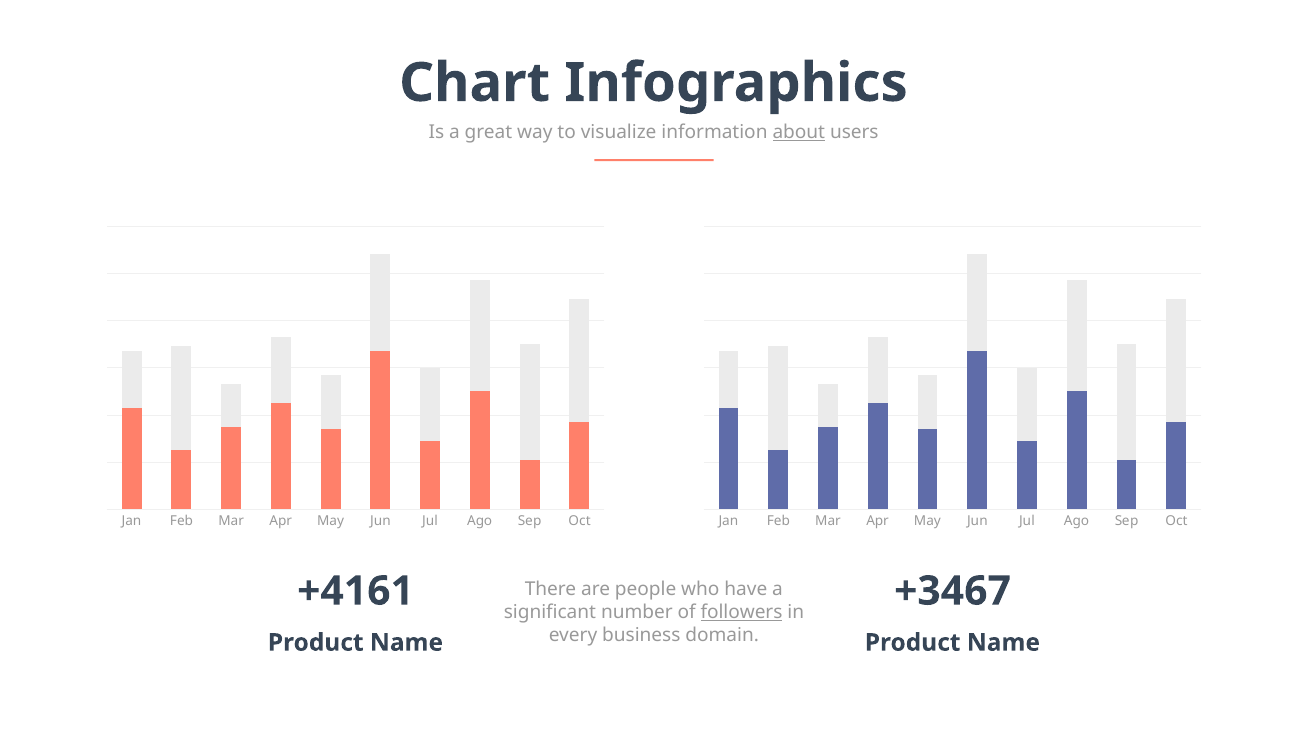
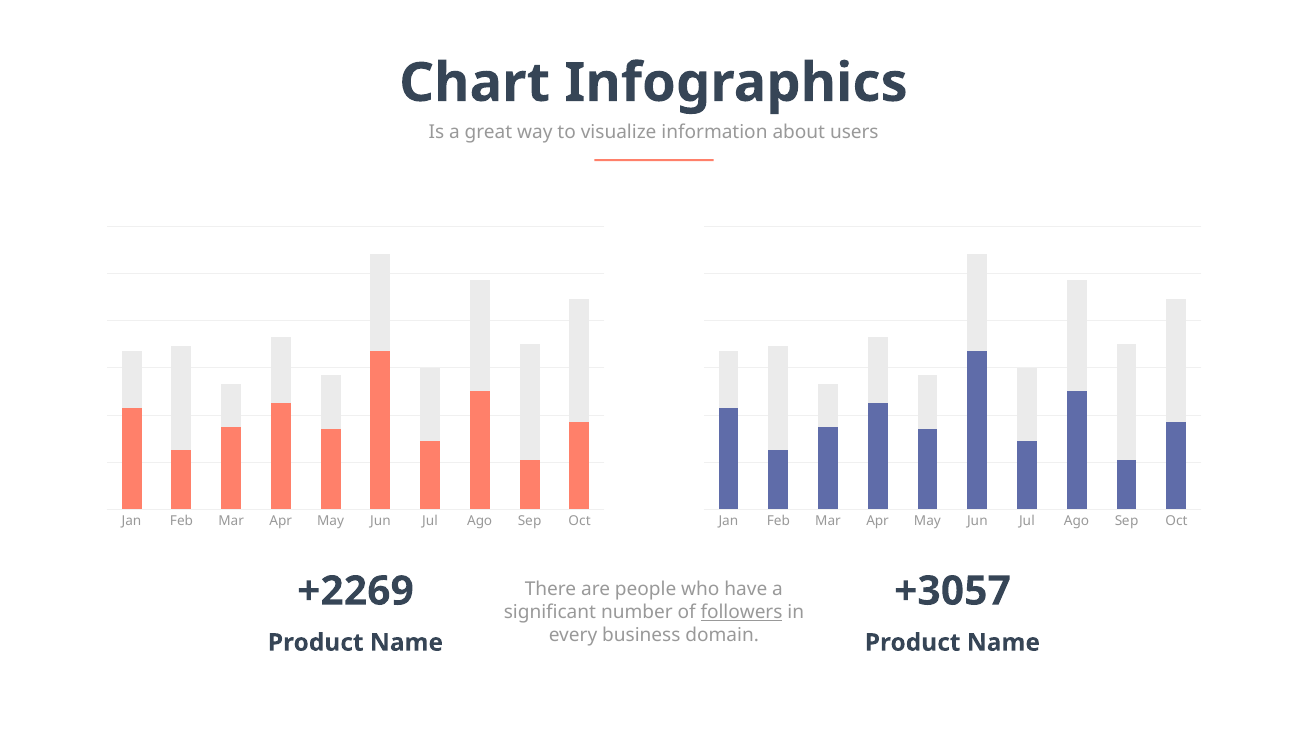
about underline: present -> none (799, 132)
+4161: +4161 -> +2269 (355, 592)
+3467: +3467 -> +3057 (952, 592)
